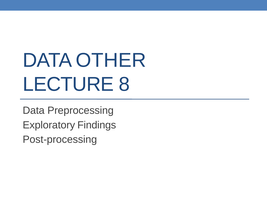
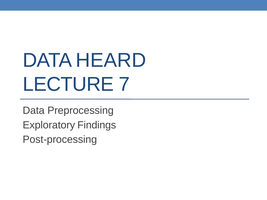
OTHER: OTHER -> HEARD (111, 60)
8: 8 -> 7 (124, 84)
